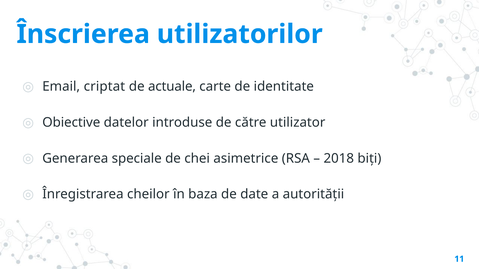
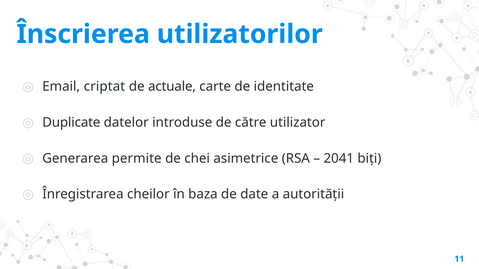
Obiective: Obiective -> Duplicate (71, 123)
speciale: speciale -> permite (137, 159)
2018: 2018 -> 2041 (339, 159)
